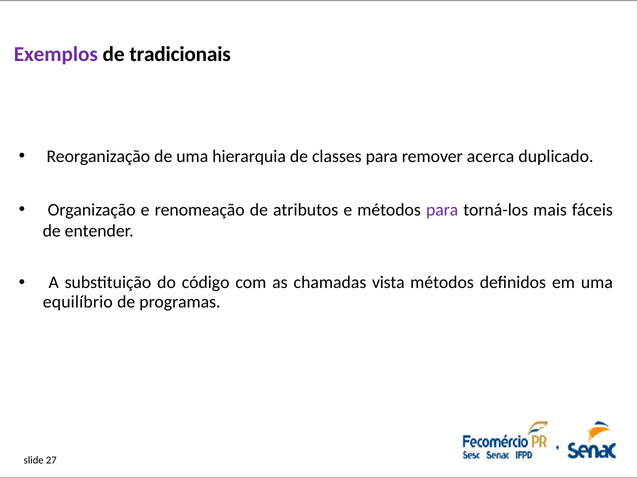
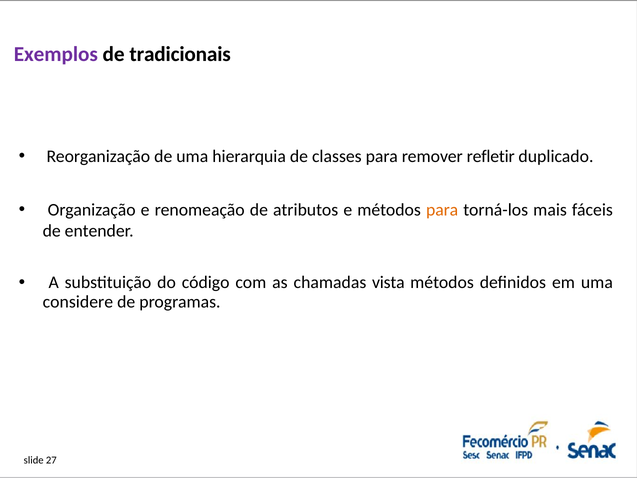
acerca: acerca -> refletir (491, 157)
para colour: purple -> orange (442, 210)
equilíbrio: equilíbrio -> considere (78, 302)
